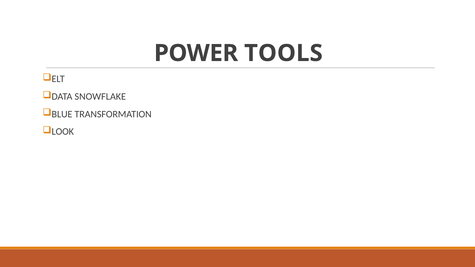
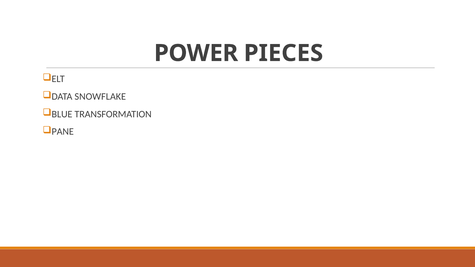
TOOLS: TOOLS -> PIECES (283, 53)
LOOK: LOOK -> PANE (63, 132)
